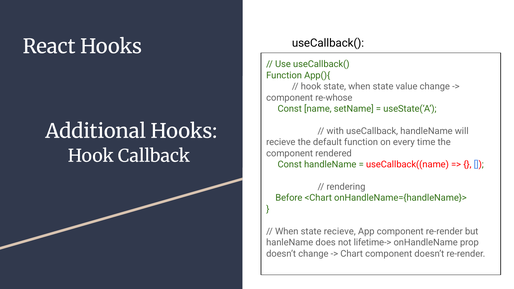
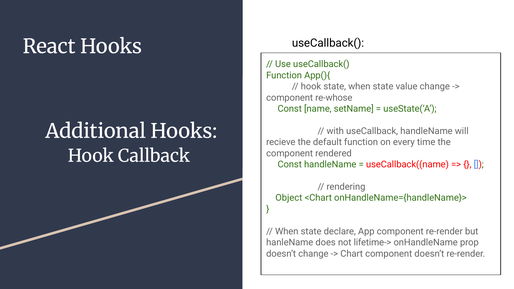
Before: Before -> Object (289, 198)
state recieve: recieve -> declare (340, 231)
